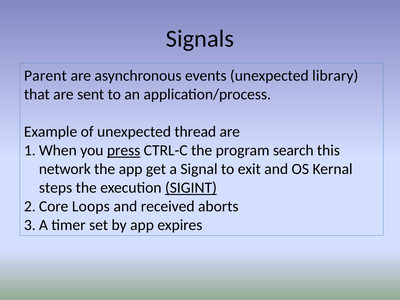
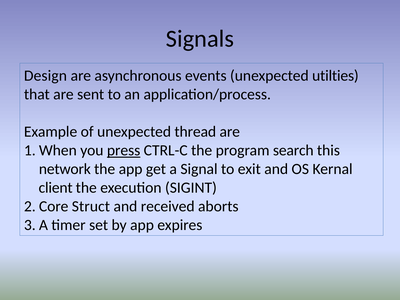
Parent: Parent -> Design (45, 76)
library: library -> utilties (335, 76)
steps: steps -> client (56, 188)
SIGINT underline: present -> none (191, 188)
Loops: Loops -> Struct (91, 206)
